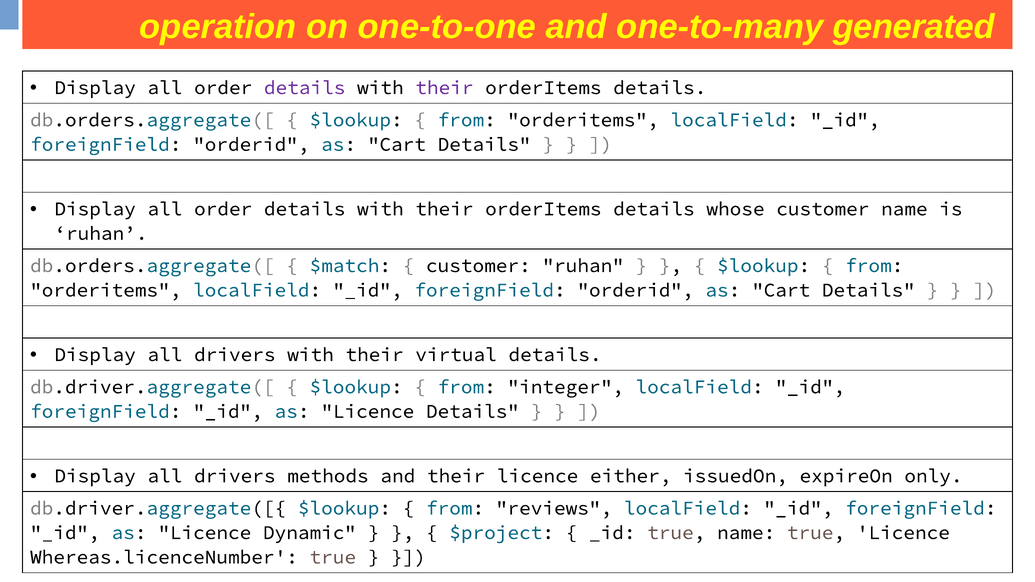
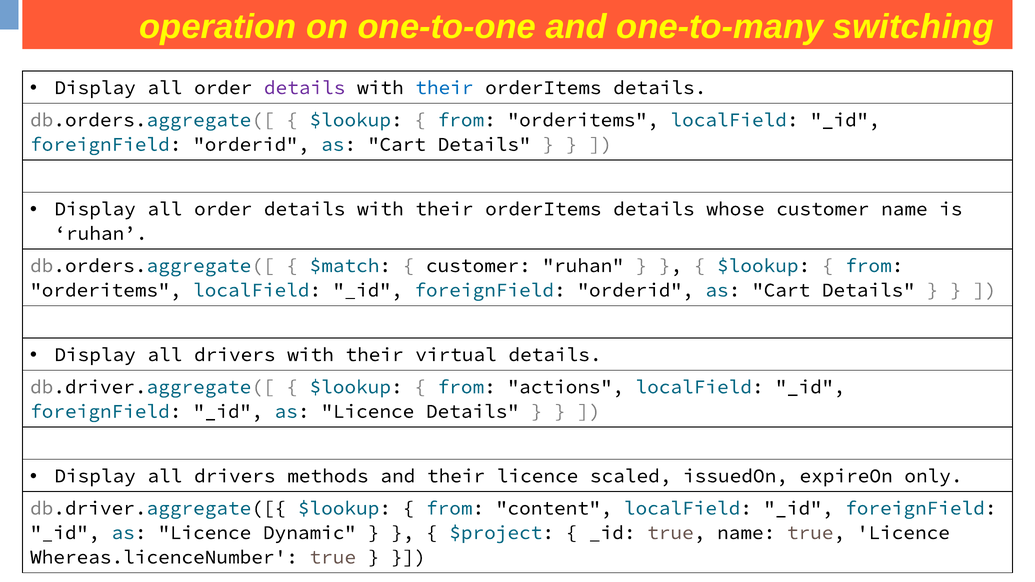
generated: generated -> switching (913, 27)
their colour: purple -> blue (444, 88)
integer: integer -> actions (566, 387)
either: either -> scaled (631, 476)
reviews: reviews -> content (554, 508)
